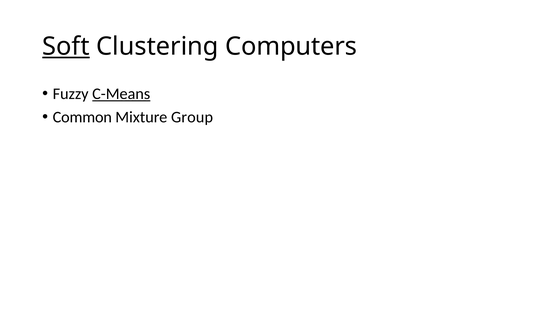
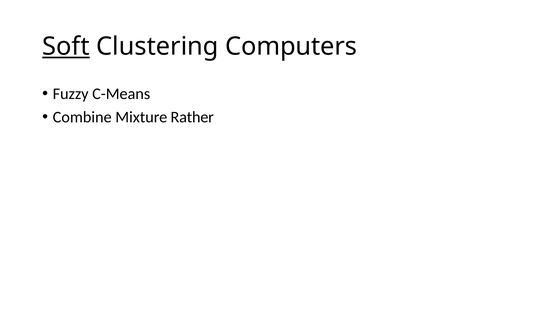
C-Means underline: present -> none (121, 94)
Common: Common -> Combine (82, 117)
Group: Group -> Rather (192, 117)
